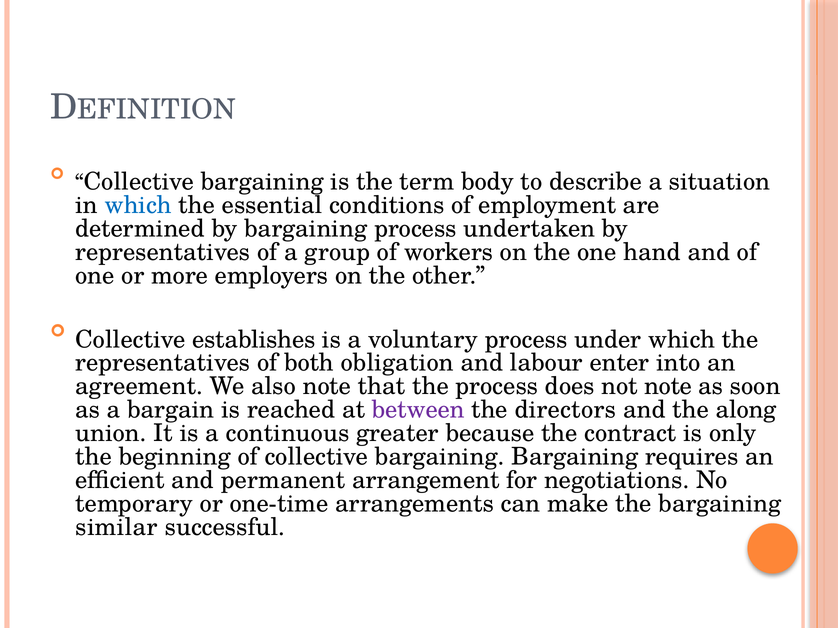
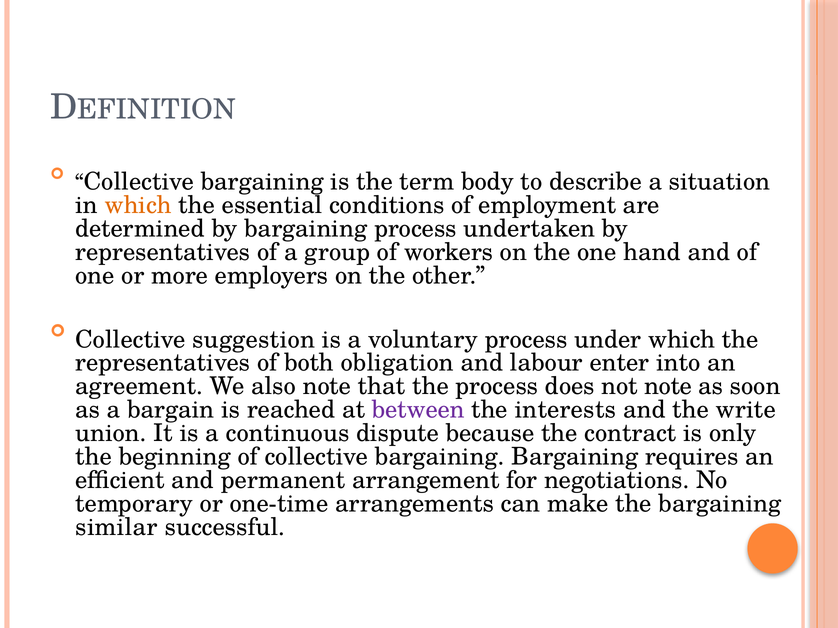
which colour: blue -> orange (138, 205)
establishes: establishes -> suggestion (254, 340)
directors: directors -> interests (565, 410)
along: along -> write (746, 410)
greater: greater -> dispute (398, 434)
